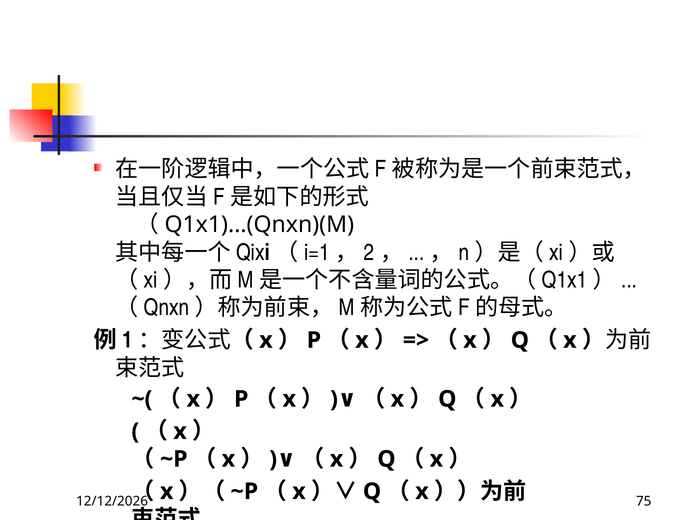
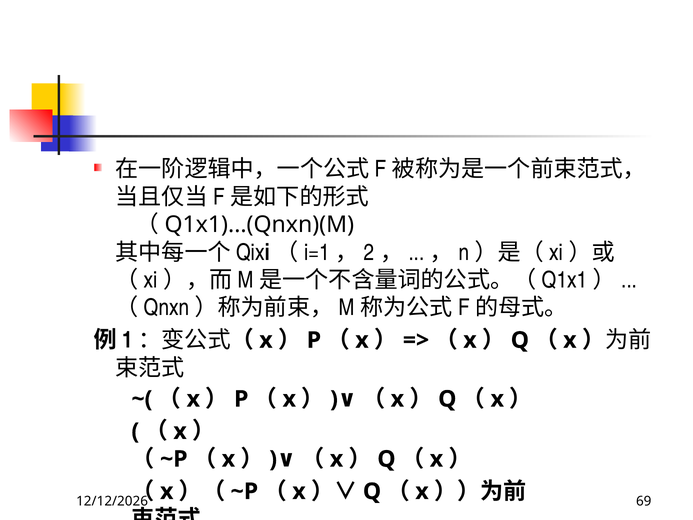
75: 75 -> 69 (644, 501)
